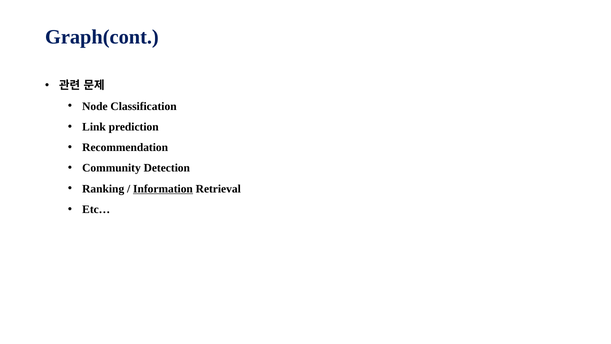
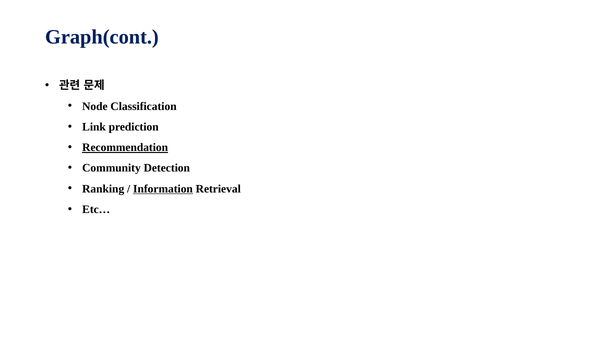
Recommendation underline: none -> present (125, 147)
